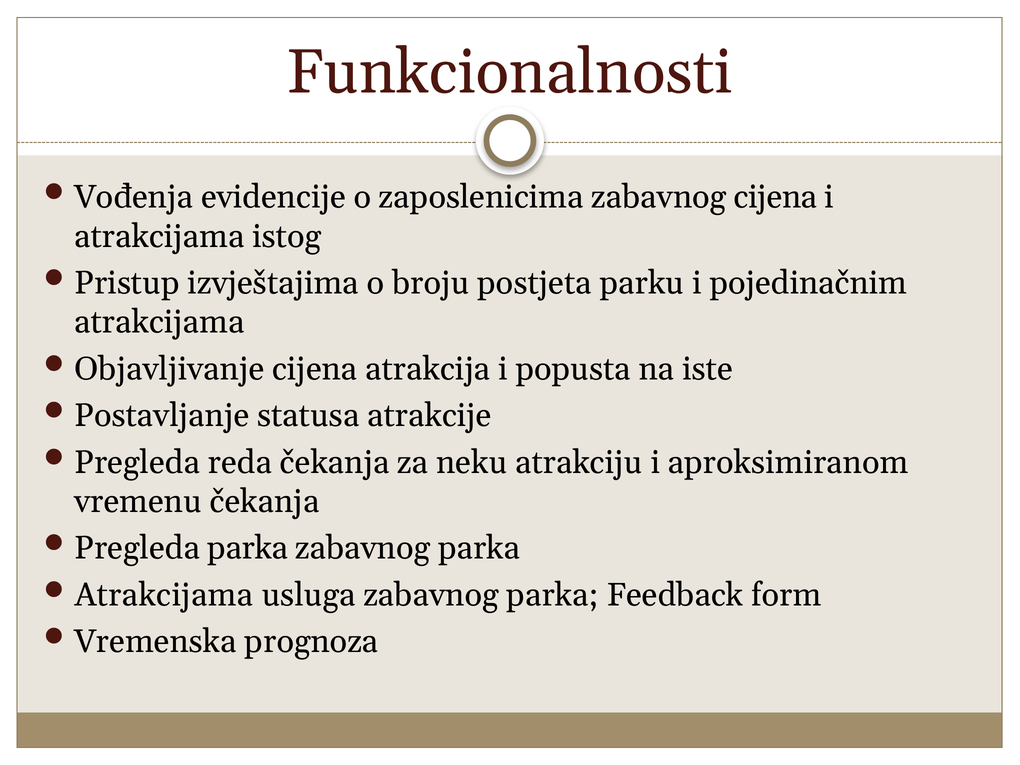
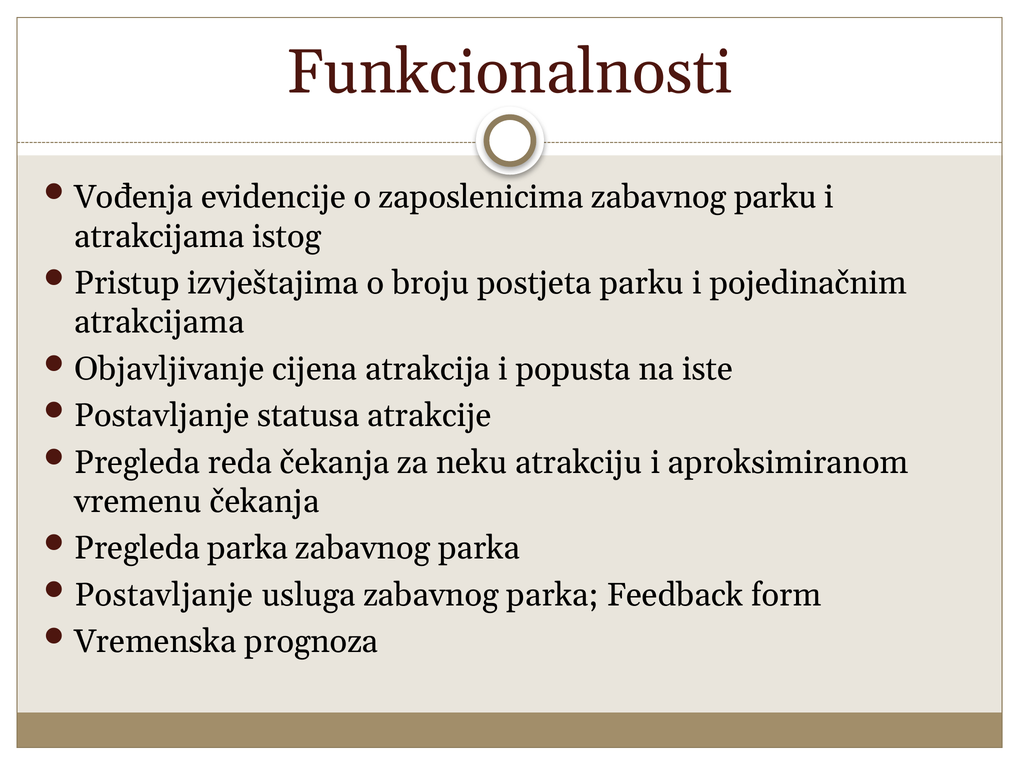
zabavnog cijena: cijena -> parku (776, 197)
Atrakcijama: Atrakcijama -> Postavljanje (164, 595)
